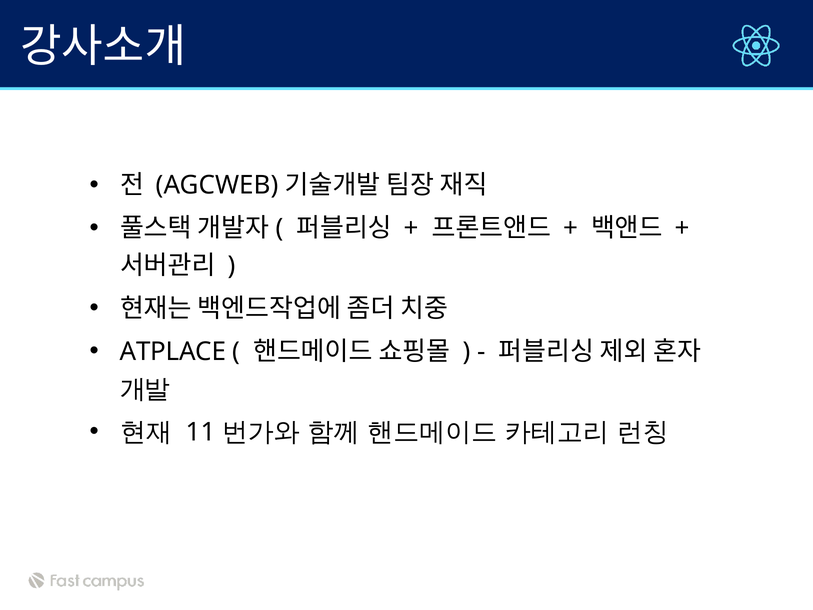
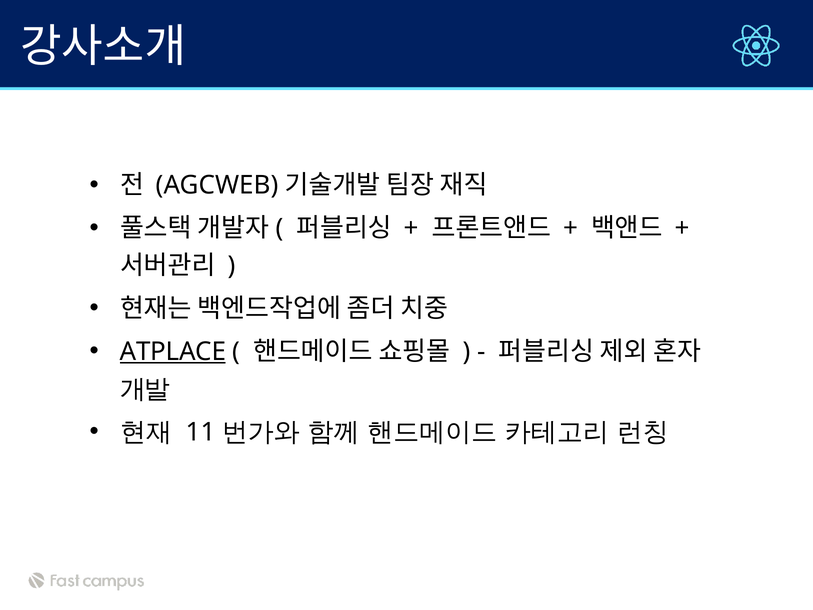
ATPLACE underline: none -> present (173, 352)
